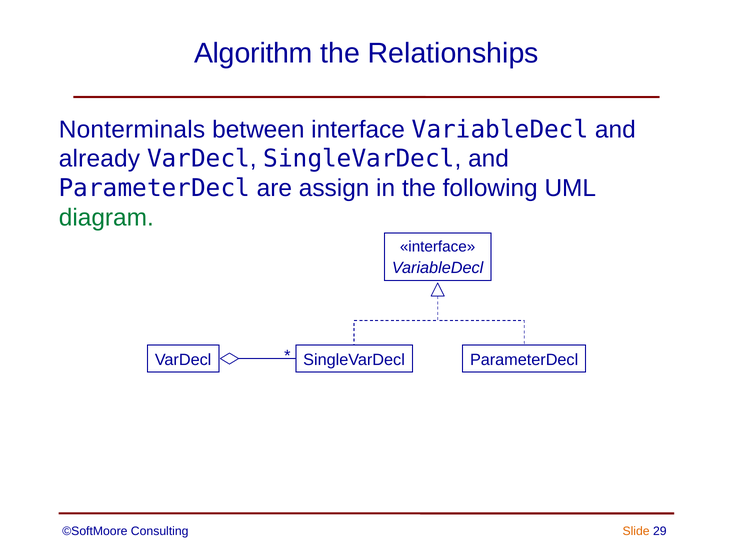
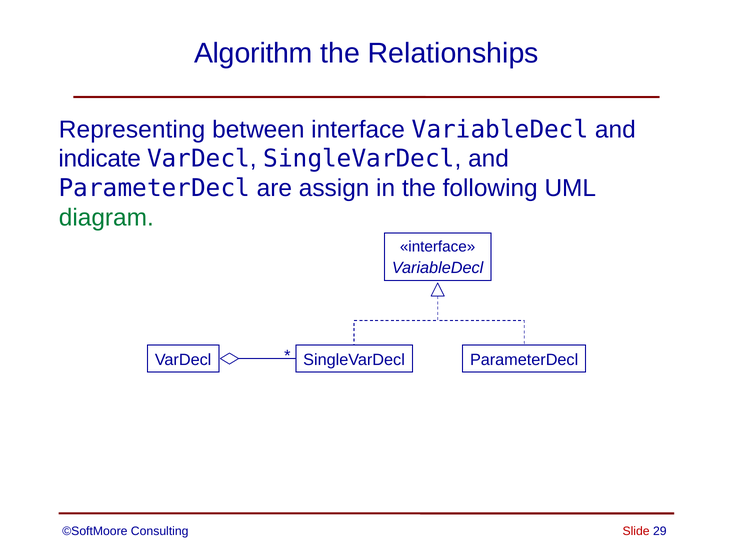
Nonterminals: Nonterminals -> Representing (132, 129)
already: already -> indicate (100, 159)
Slide colour: orange -> red (636, 531)
